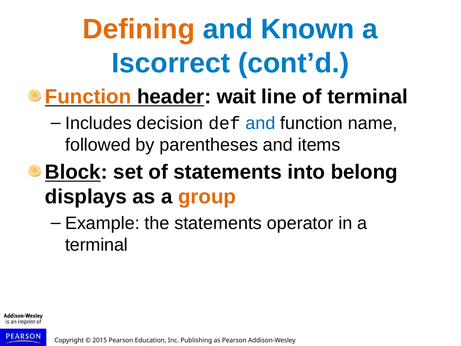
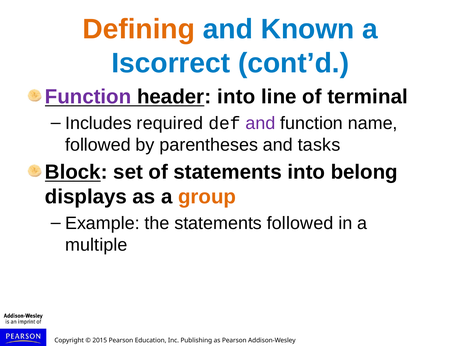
Function colour: orange -> purple (88, 97)
header wait: wait -> into (236, 97)
decision: decision -> required (170, 123)
and colour: blue -> purple (260, 123)
items: items -> tasks (319, 145)
statements operator: operator -> followed (300, 223)
terminal: terminal -> multiple (96, 245)
